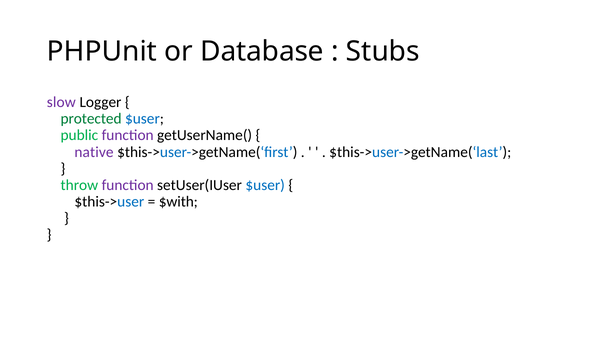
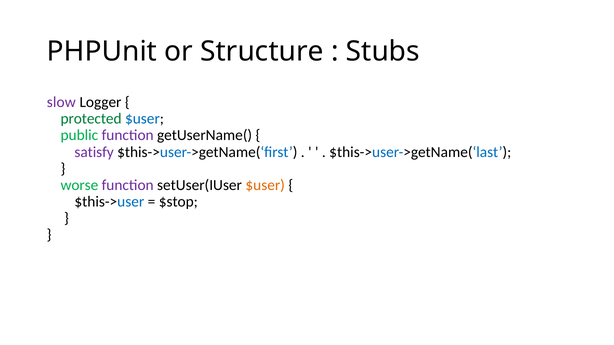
Database: Database -> Structure (262, 52)
native: native -> satisfy (94, 152)
throw: throw -> worse (79, 185)
$user colour: blue -> orange (265, 185)
$with: $with -> $stop (178, 202)
